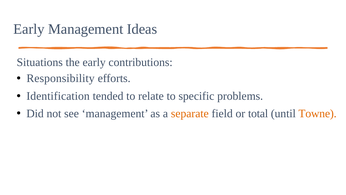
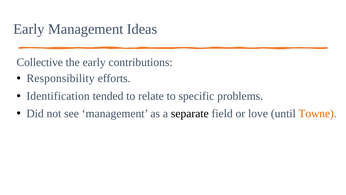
Situations: Situations -> Collective (40, 62)
separate colour: orange -> black (190, 113)
total: total -> love (258, 113)
